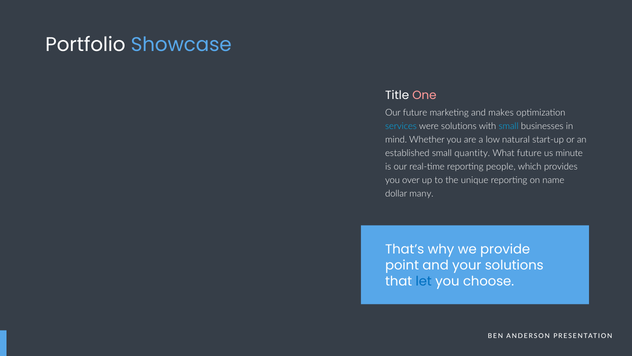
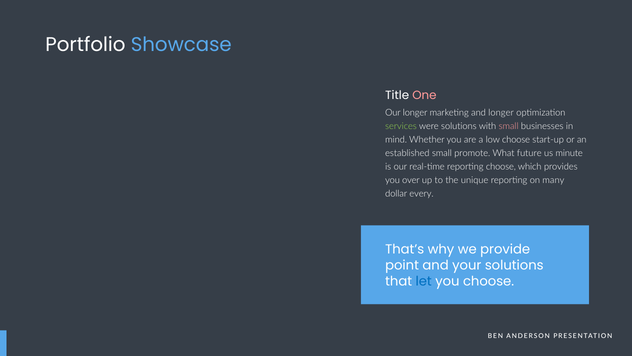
Our future: future -> longer (415, 113)
and makes: makes -> longer (501, 113)
services colour: light blue -> light green (401, 126)
small colour: light blue -> pink (509, 126)
low natural: natural -> choose (516, 140)
quantity: quantity -> promote (472, 153)
reporting people: people -> choose (501, 166)
name: name -> many (553, 180)
many: many -> every (422, 193)
